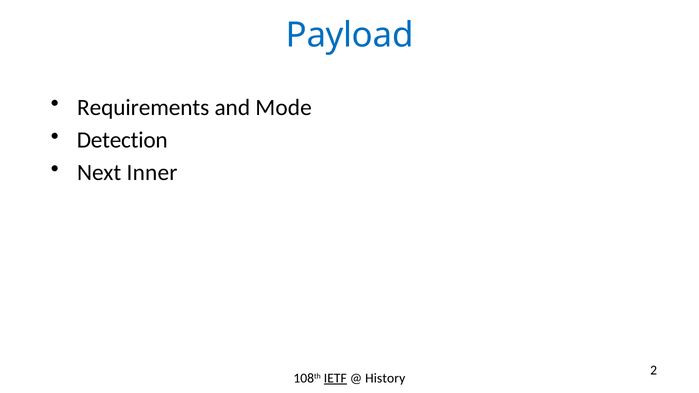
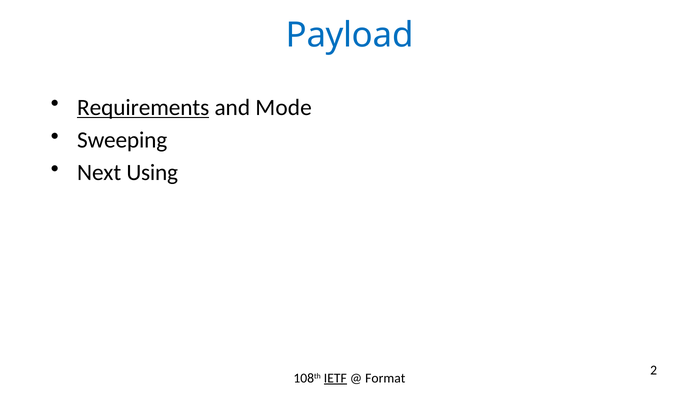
Requirements underline: none -> present (143, 108)
Detection: Detection -> Sweeping (122, 140)
Inner: Inner -> Using (152, 173)
History: History -> Format (385, 378)
